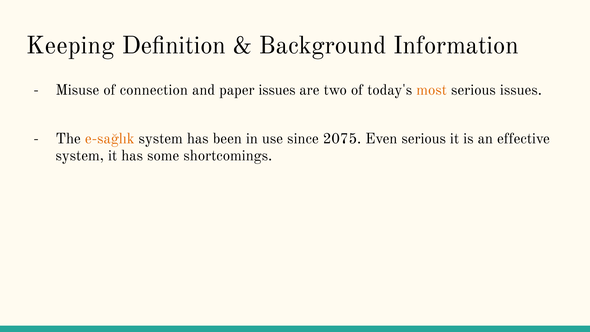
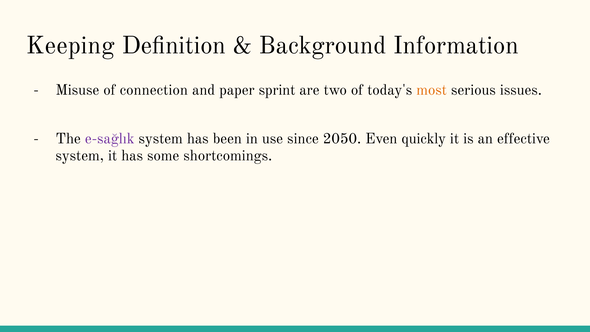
paper issues: issues -> sprint (277, 90)
e-sağlık colour: orange -> purple (110, 139)
2075: 2075 -> 2050 (342, 139)
Even serious: serious -> quickly (424, 139)
